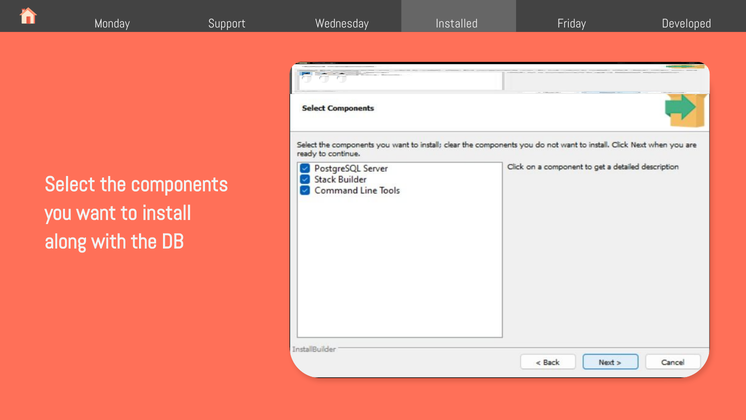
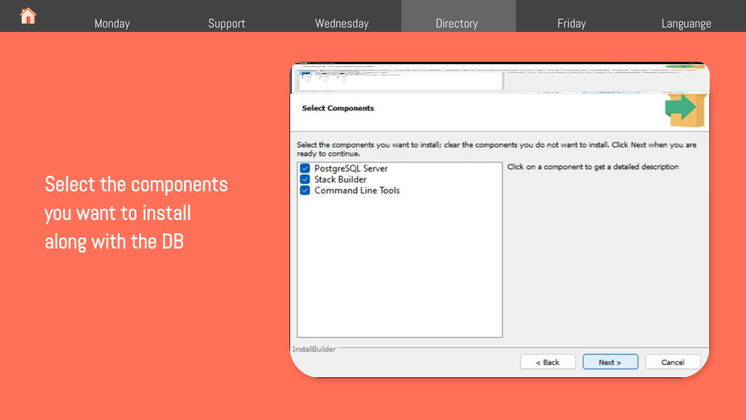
Installed: Installed -> Directory (457, 24)
Developed: Developed -> Languange (687, 24)
